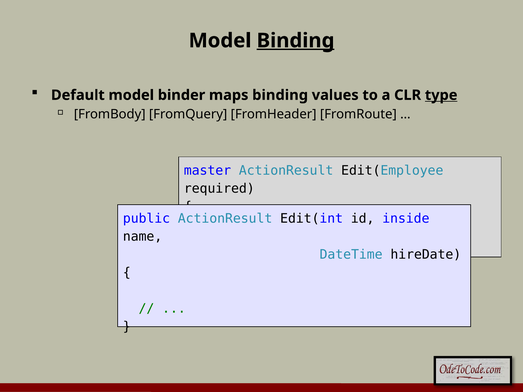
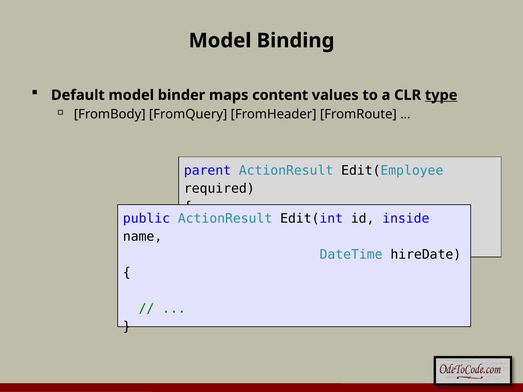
Binding underline: present -> none (296, 41)
maps binding: binding -> content (280, 95)
master: master -> parent (208, 171)
